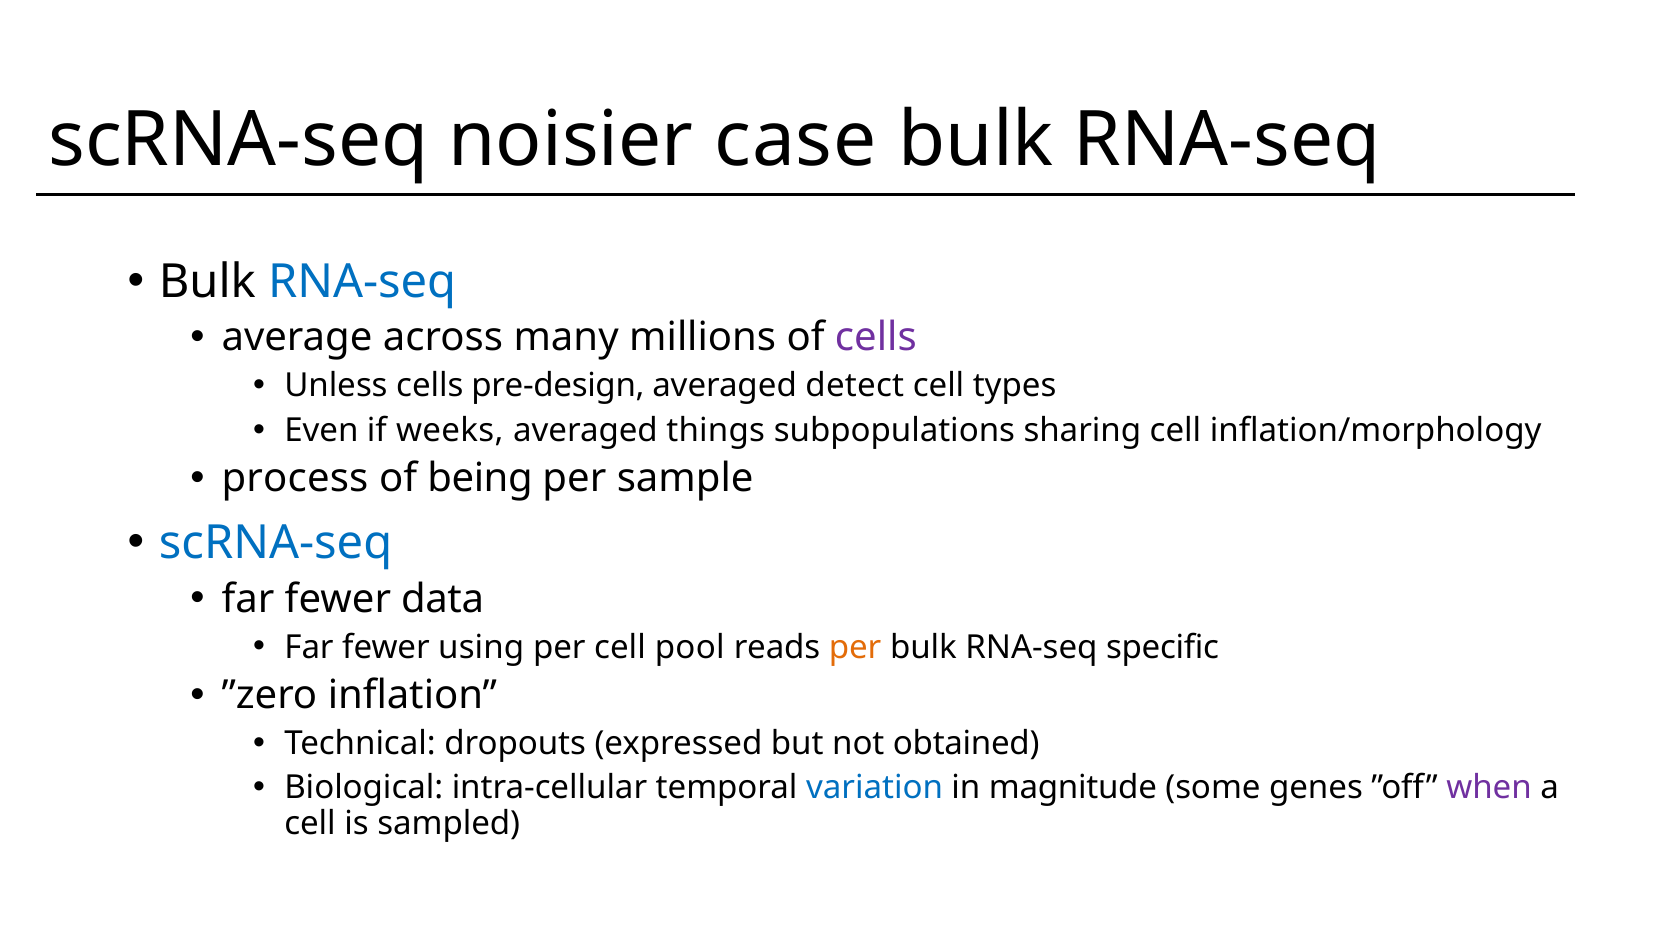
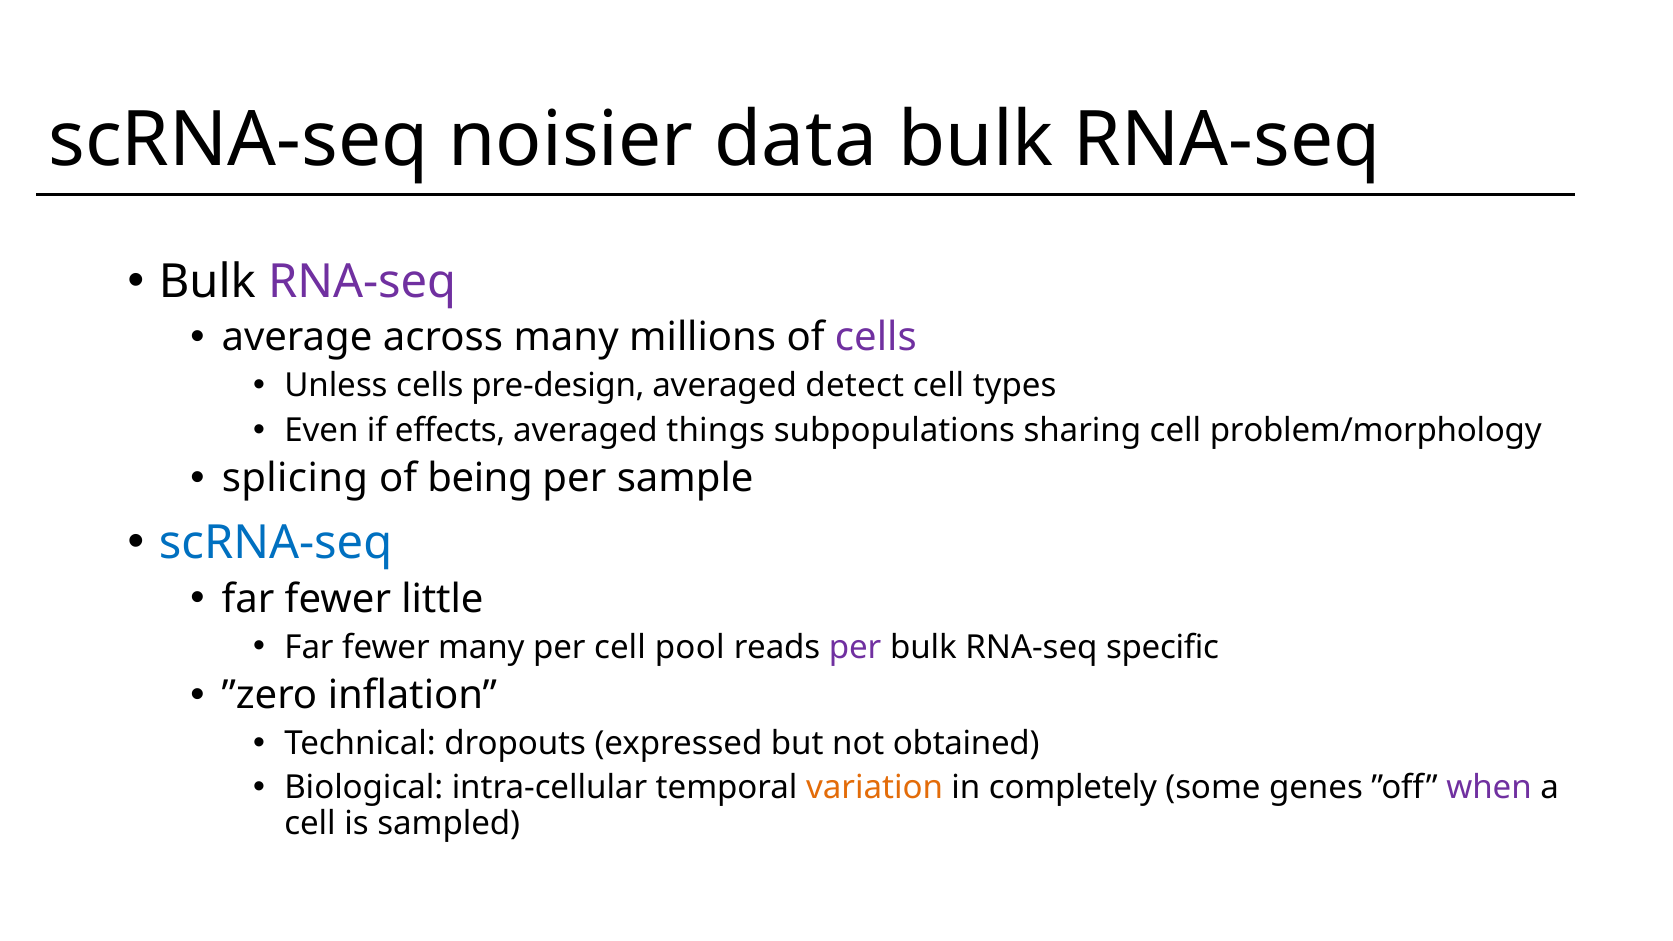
case: case -> data (796, 141)
RNA-seq colour: blue -> purple (362, 282)
weeks: weeks -> effects (450, 430)
inflation/morphology: inflation/morphology -> problem/morphology (1376, 430)
process: process -> splicing (295, 479)
data: data -> little (442, 599)
fewer using: using -> many (481, 647)
per colour: orange -> purple (855, 647)
variation colour: blue -> orange (875, 788)
magnitude: magnitude -> completely (1073, 788)
